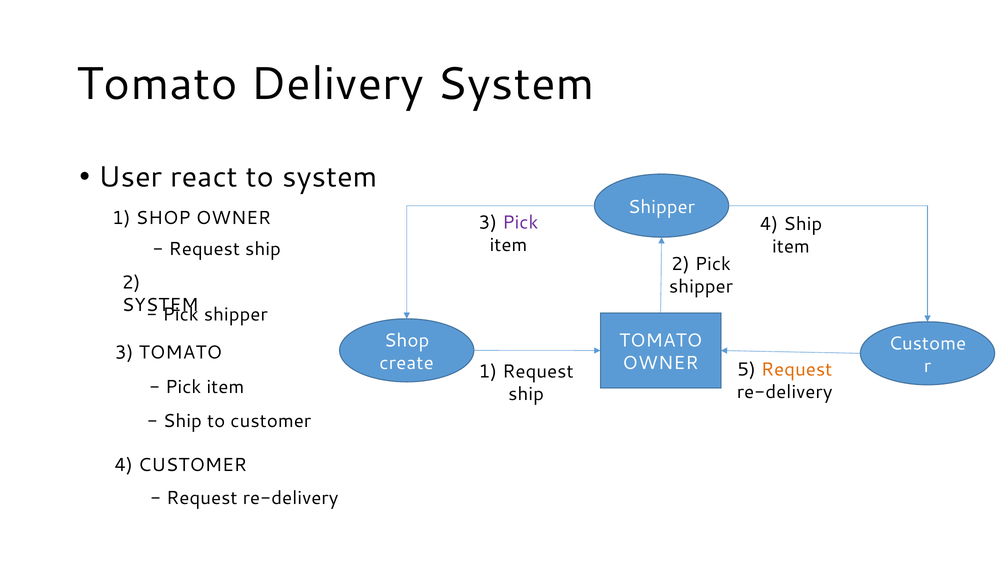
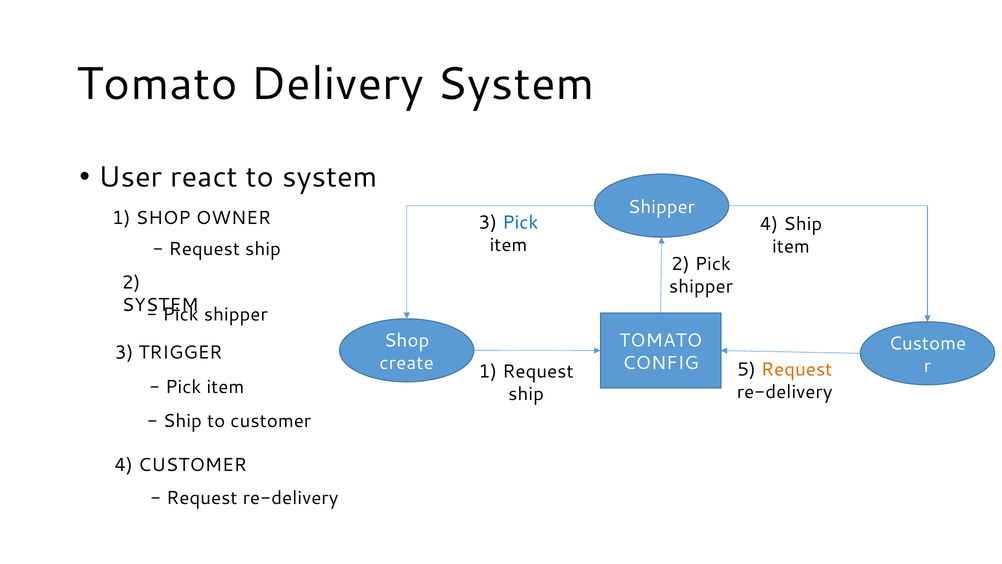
Pick colour: purple -> blue (520, 223)
3 TOMATO: TOMATO -> TRIGGER (180, 352)
OWNER: OWNER -> CONFIG (661, 363)
